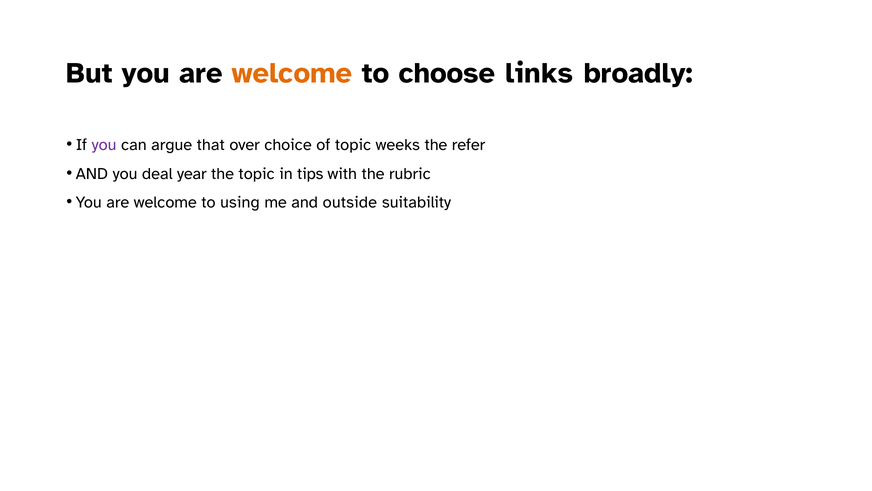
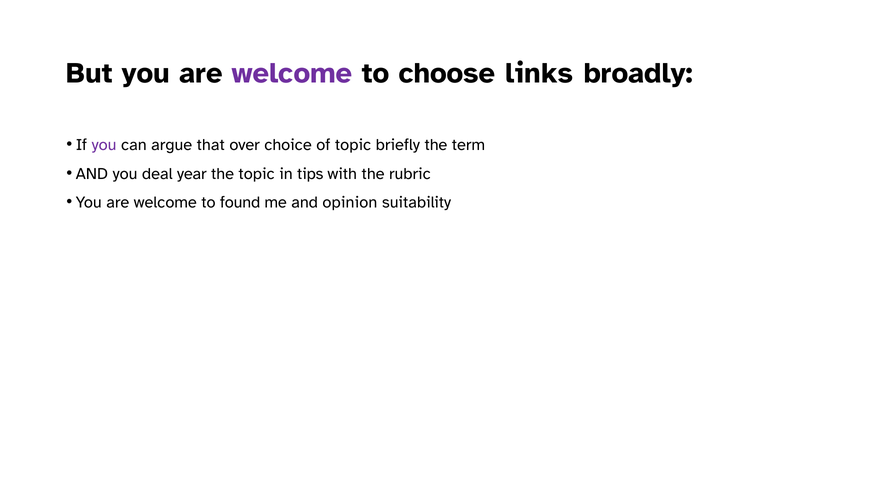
welcome colour: orange -> purple (292, 73)
weeks: weeks -> briefly (398, 145)
refer: refer -> term (469, 145)
using: using -> found (240, 202)
outside: outside -> opinion (350, 202)
